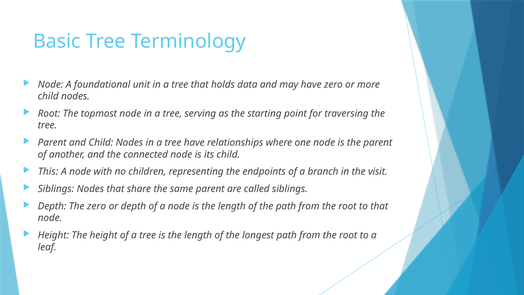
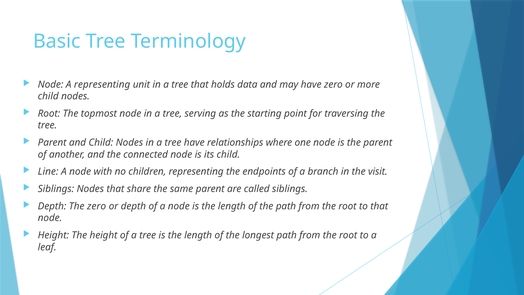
A foundational: foundational -> representing (102, 84)
This: This -> Line (48, 172)
